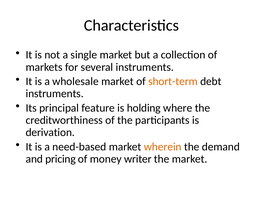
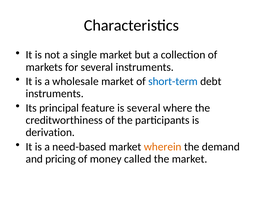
short-term colour: orange -> blue (173, 82)
is holding: holding -> several (144, 108)
writer: writer -> called (138, 159)
